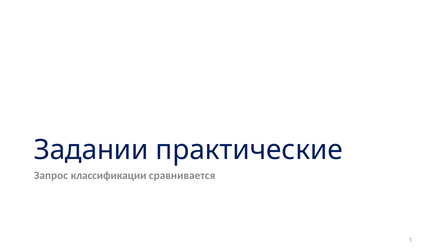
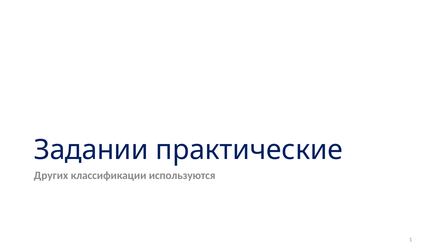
Запрос: Запрос -> Других (51, 176)
сравнивается: сравнивается -> используются (182, 176)
